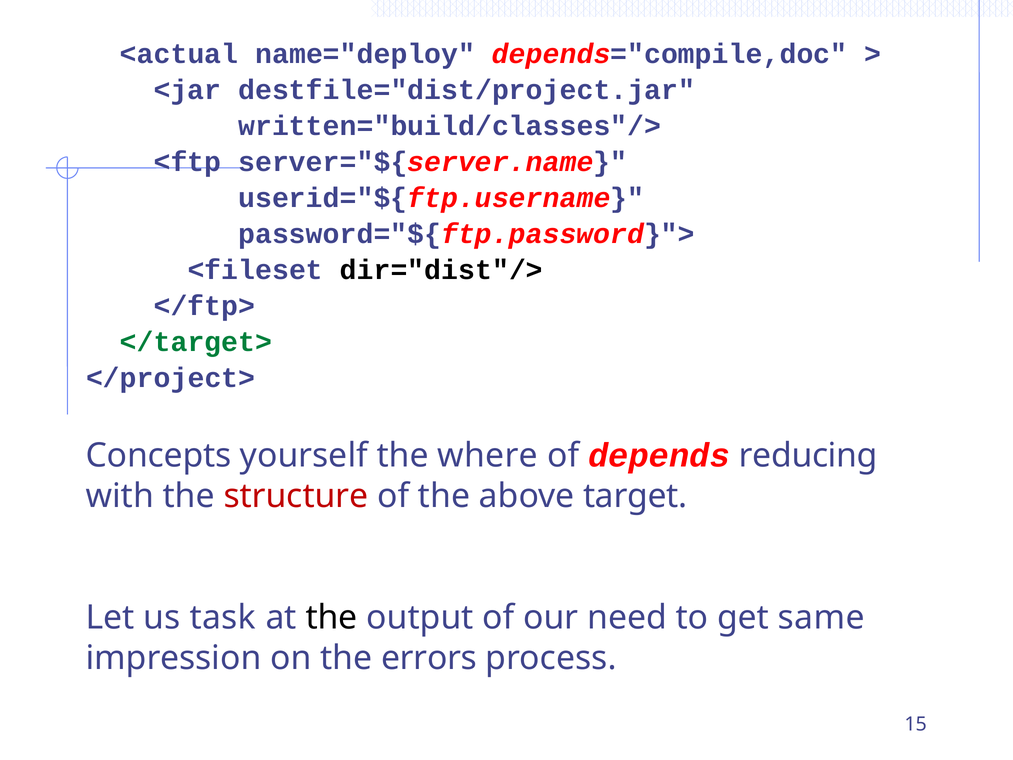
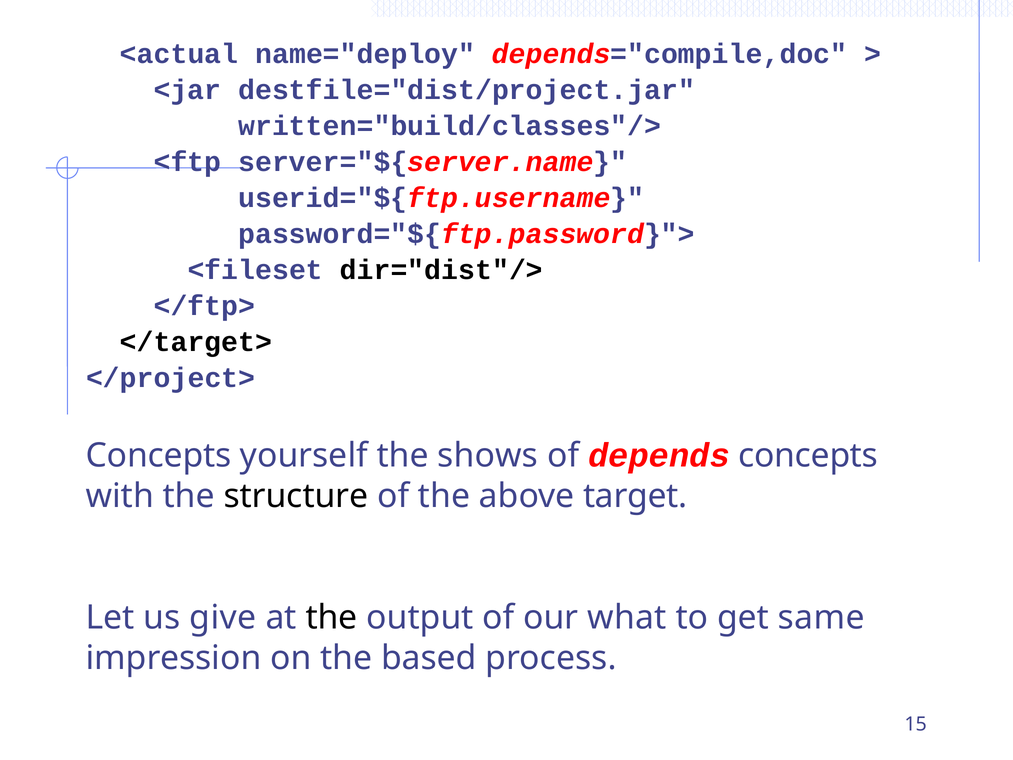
</target> colour: green -> black (196, 342)
where: where -> shows (488, 455)
depends reducing: reducing -> concepts (808, 455)
structure colour: red -> black (296, 496)
task: task -> give (223, 617)
need: need -> what (627, 617)
errors: errors -> based (429, 658)
